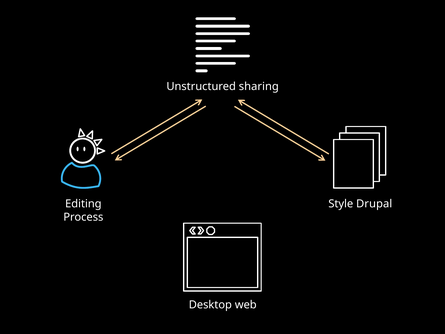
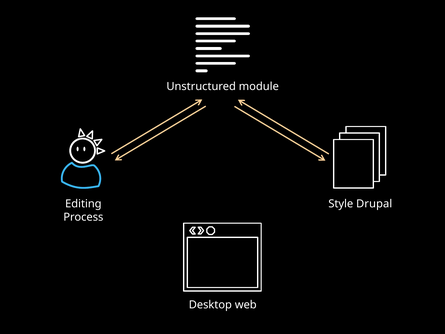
sharing: sharing -> module (259, 87)
